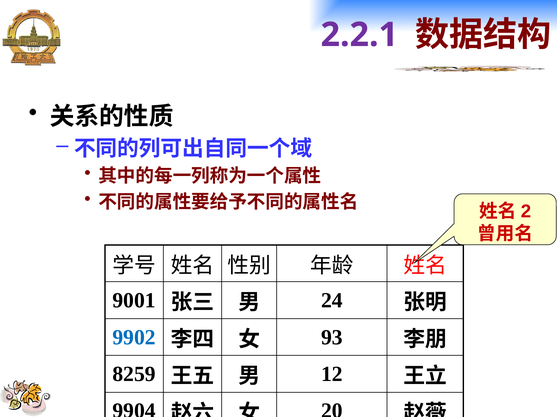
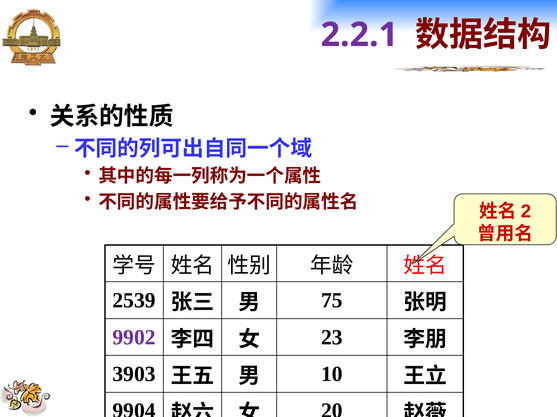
9001: 9001 -> 2539 (134, 301)
24: 24 -> 75 (332, 301)
9902 colour: blue -> purple (134, 338)
93: 93 -> 23 (332, 338)
8259: 8259 -> 3903 (134, 375)
12: 12 -> 10 (332, 375)
